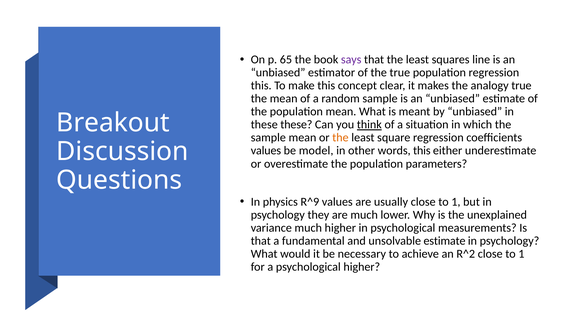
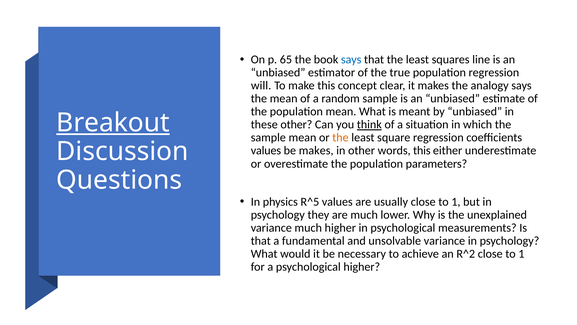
says colour: purple -> blue (351, 59)
this: this -> will (261, 85)
analogy true: true -> says (521, 85)
Breakout underline: none -> present (113, 123)
these these: these -> other (296, 124)
be model: model -> makes (316, 150)
R^9: R^9 -> R^5 (310, 201)
unsolvable estimate: estimate -> variance (444, 240)
